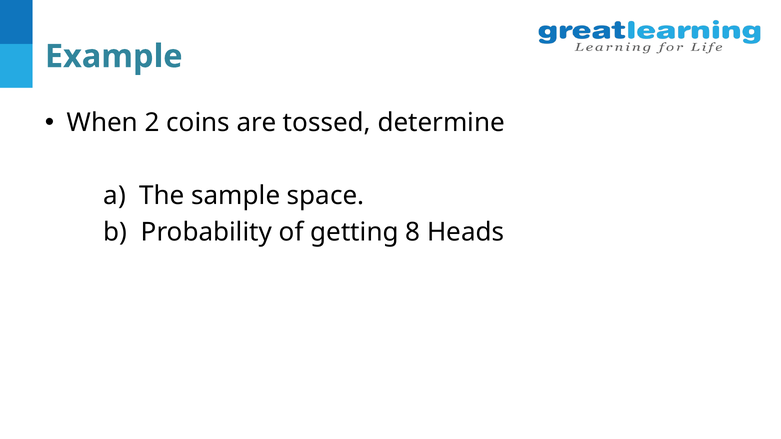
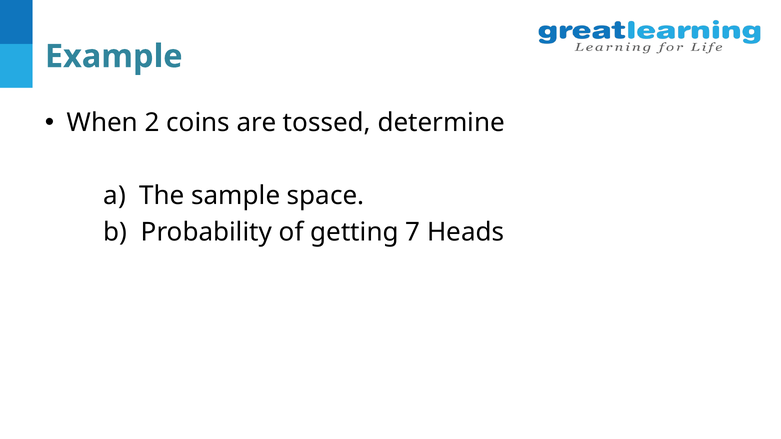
8: 8 -> 7 (413, 232)
